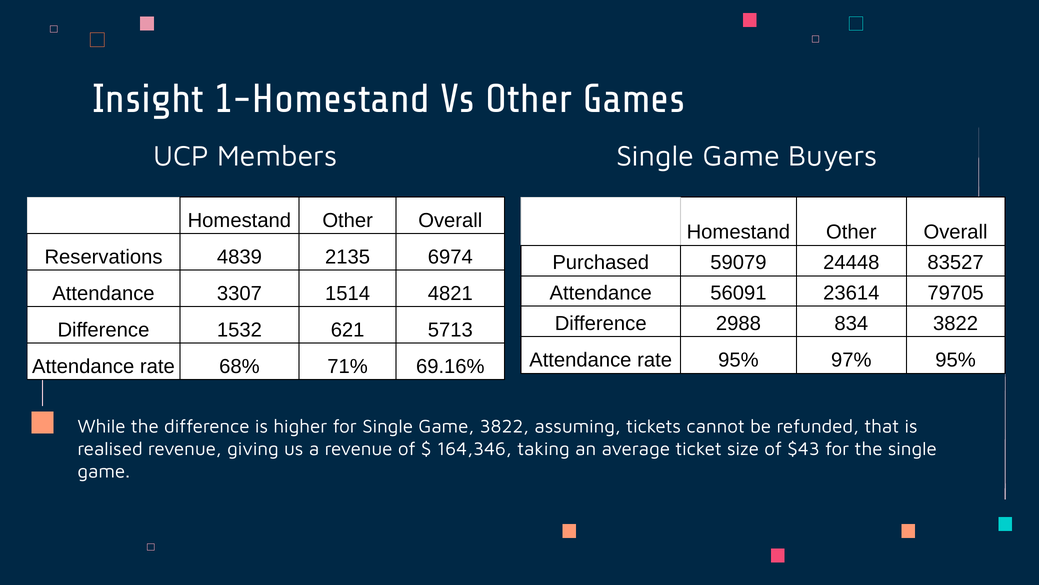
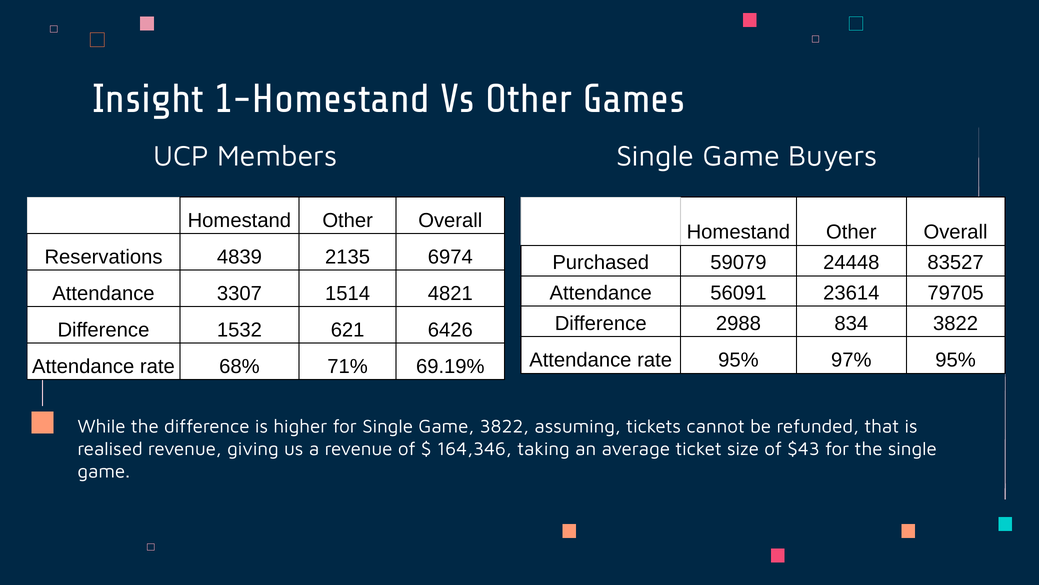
5713: 5713 -> 6426 (450, 330)
69.16%: 69.16% -> 69.19% (450, 366)
